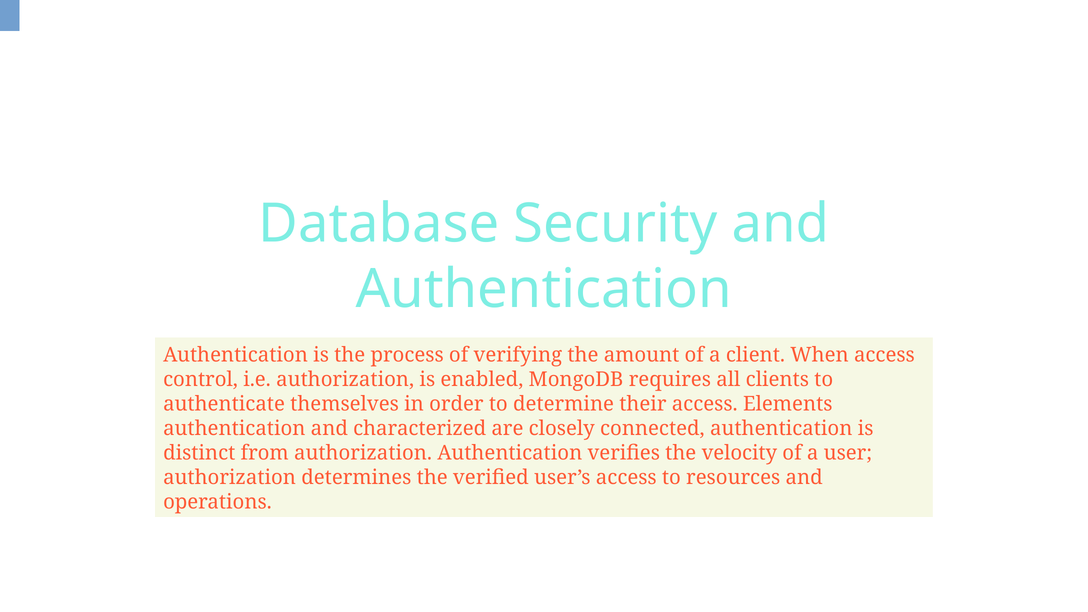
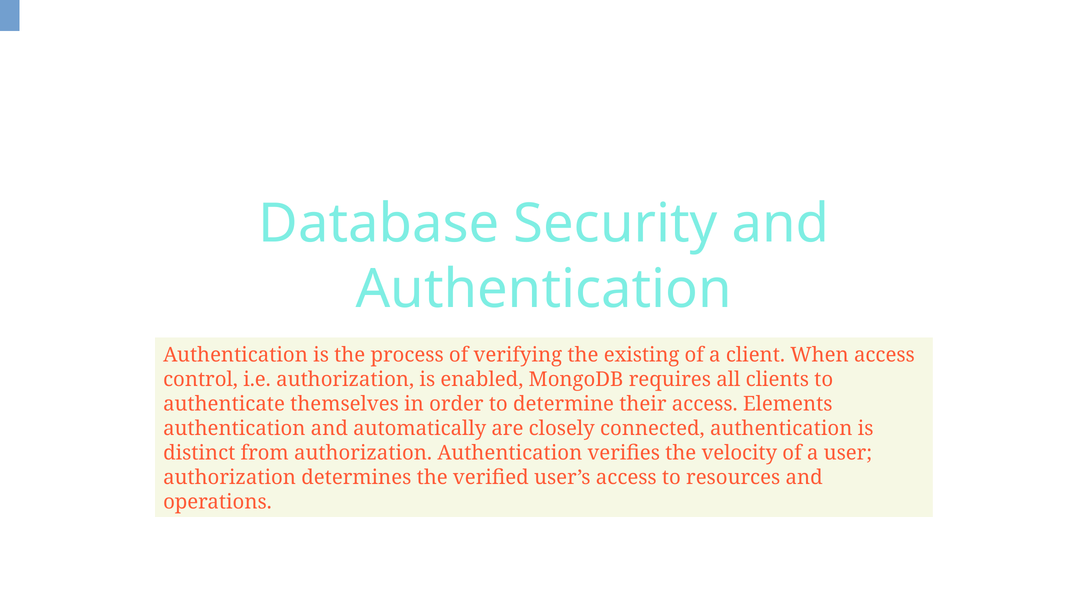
amount: amount -> existing (642, 355)
characterized: characterized -> automatically (420, 429)
